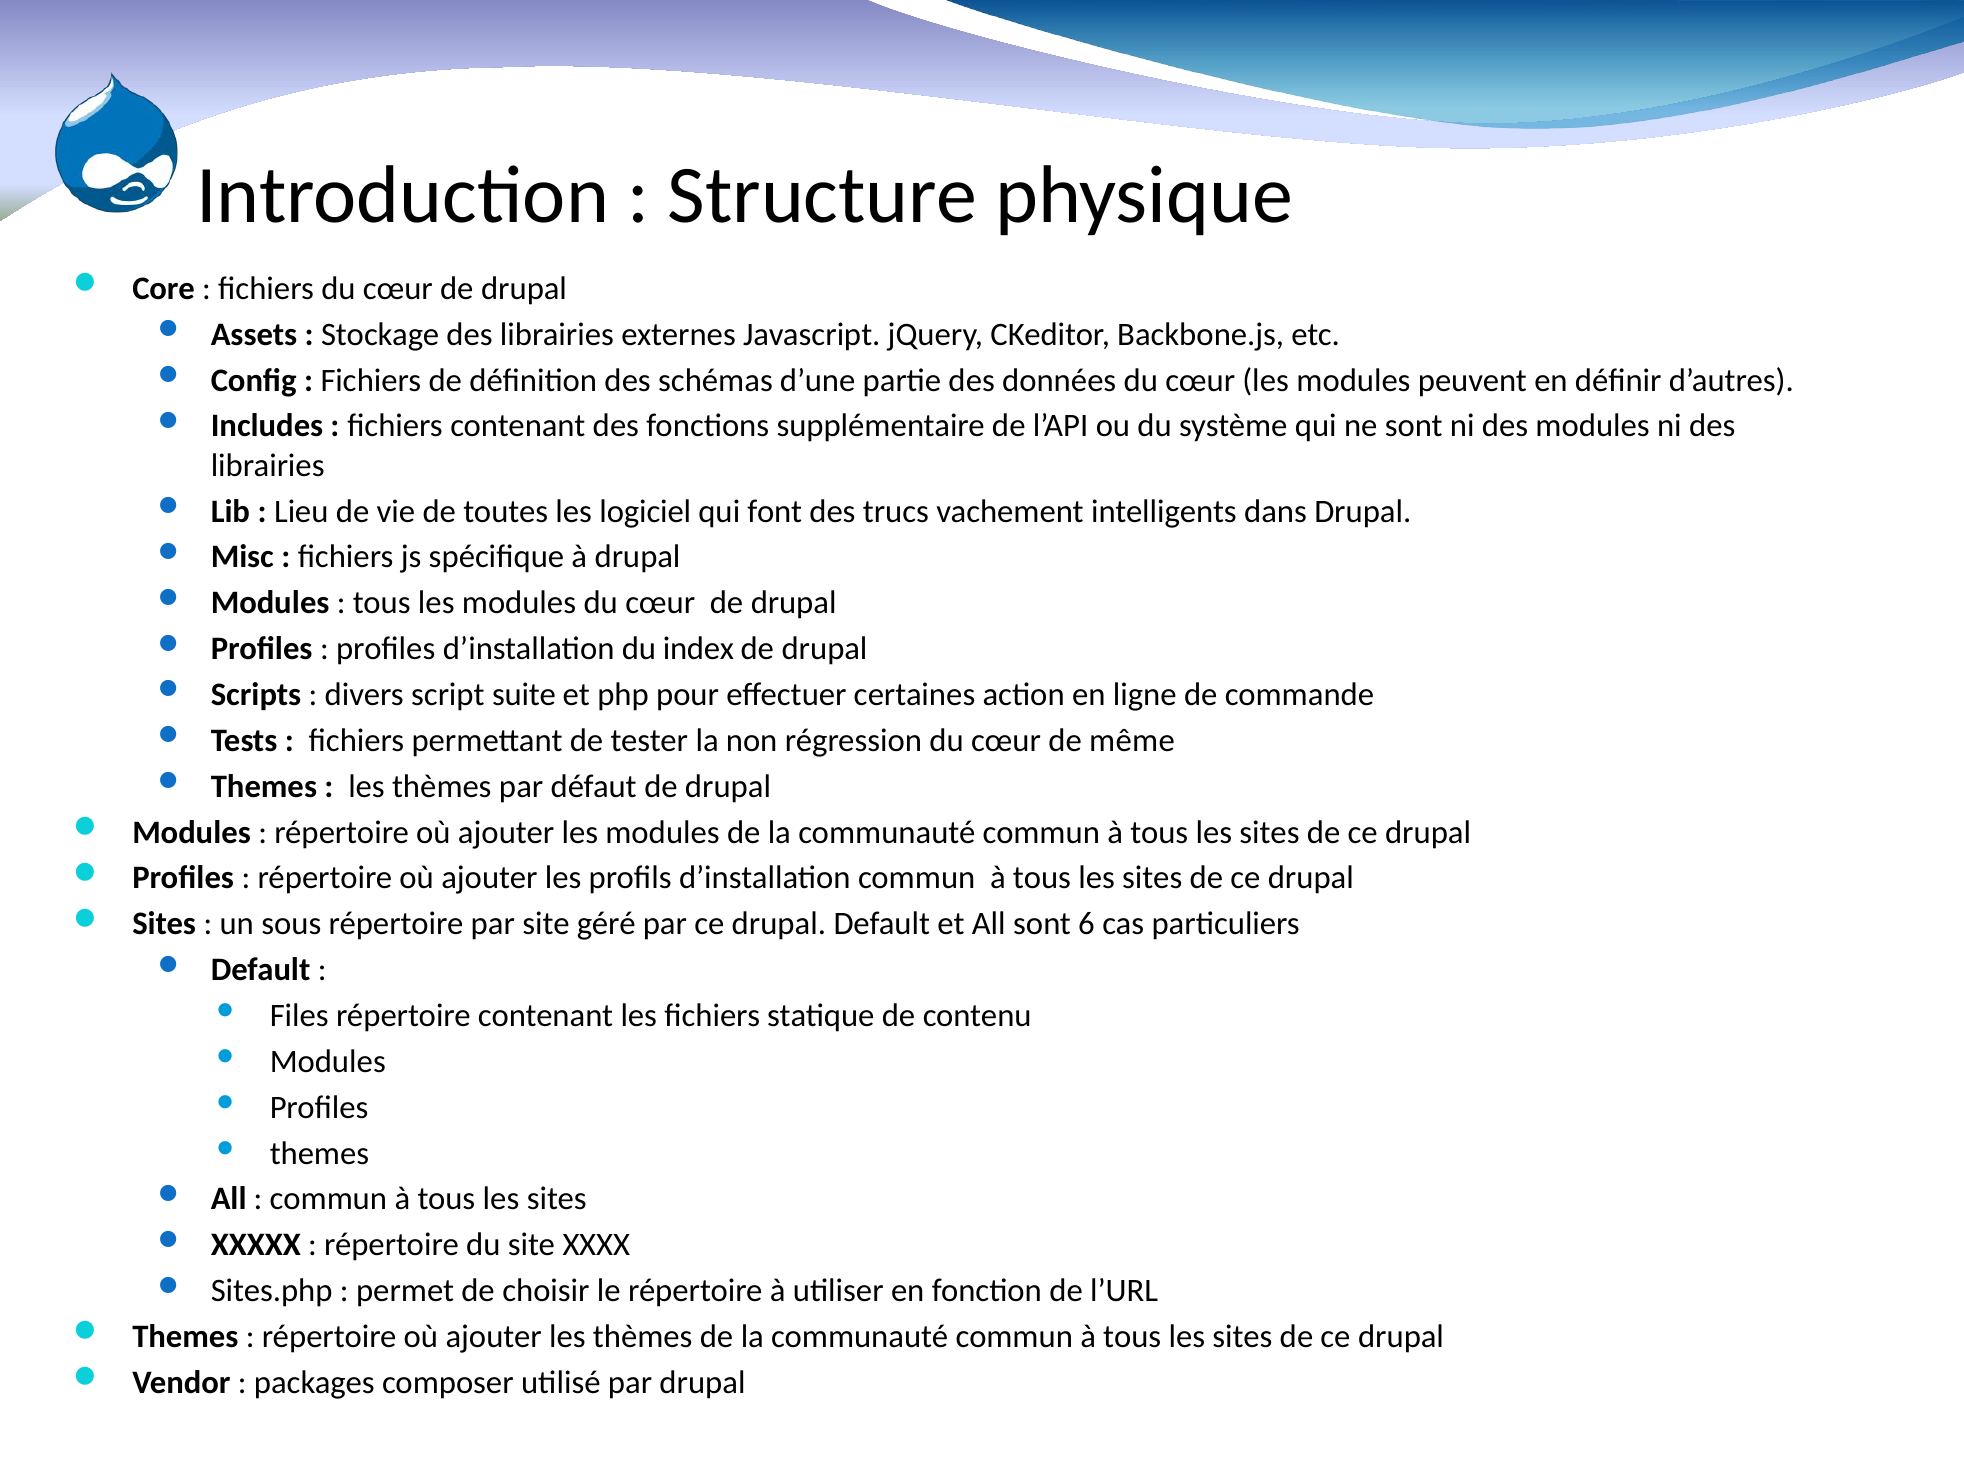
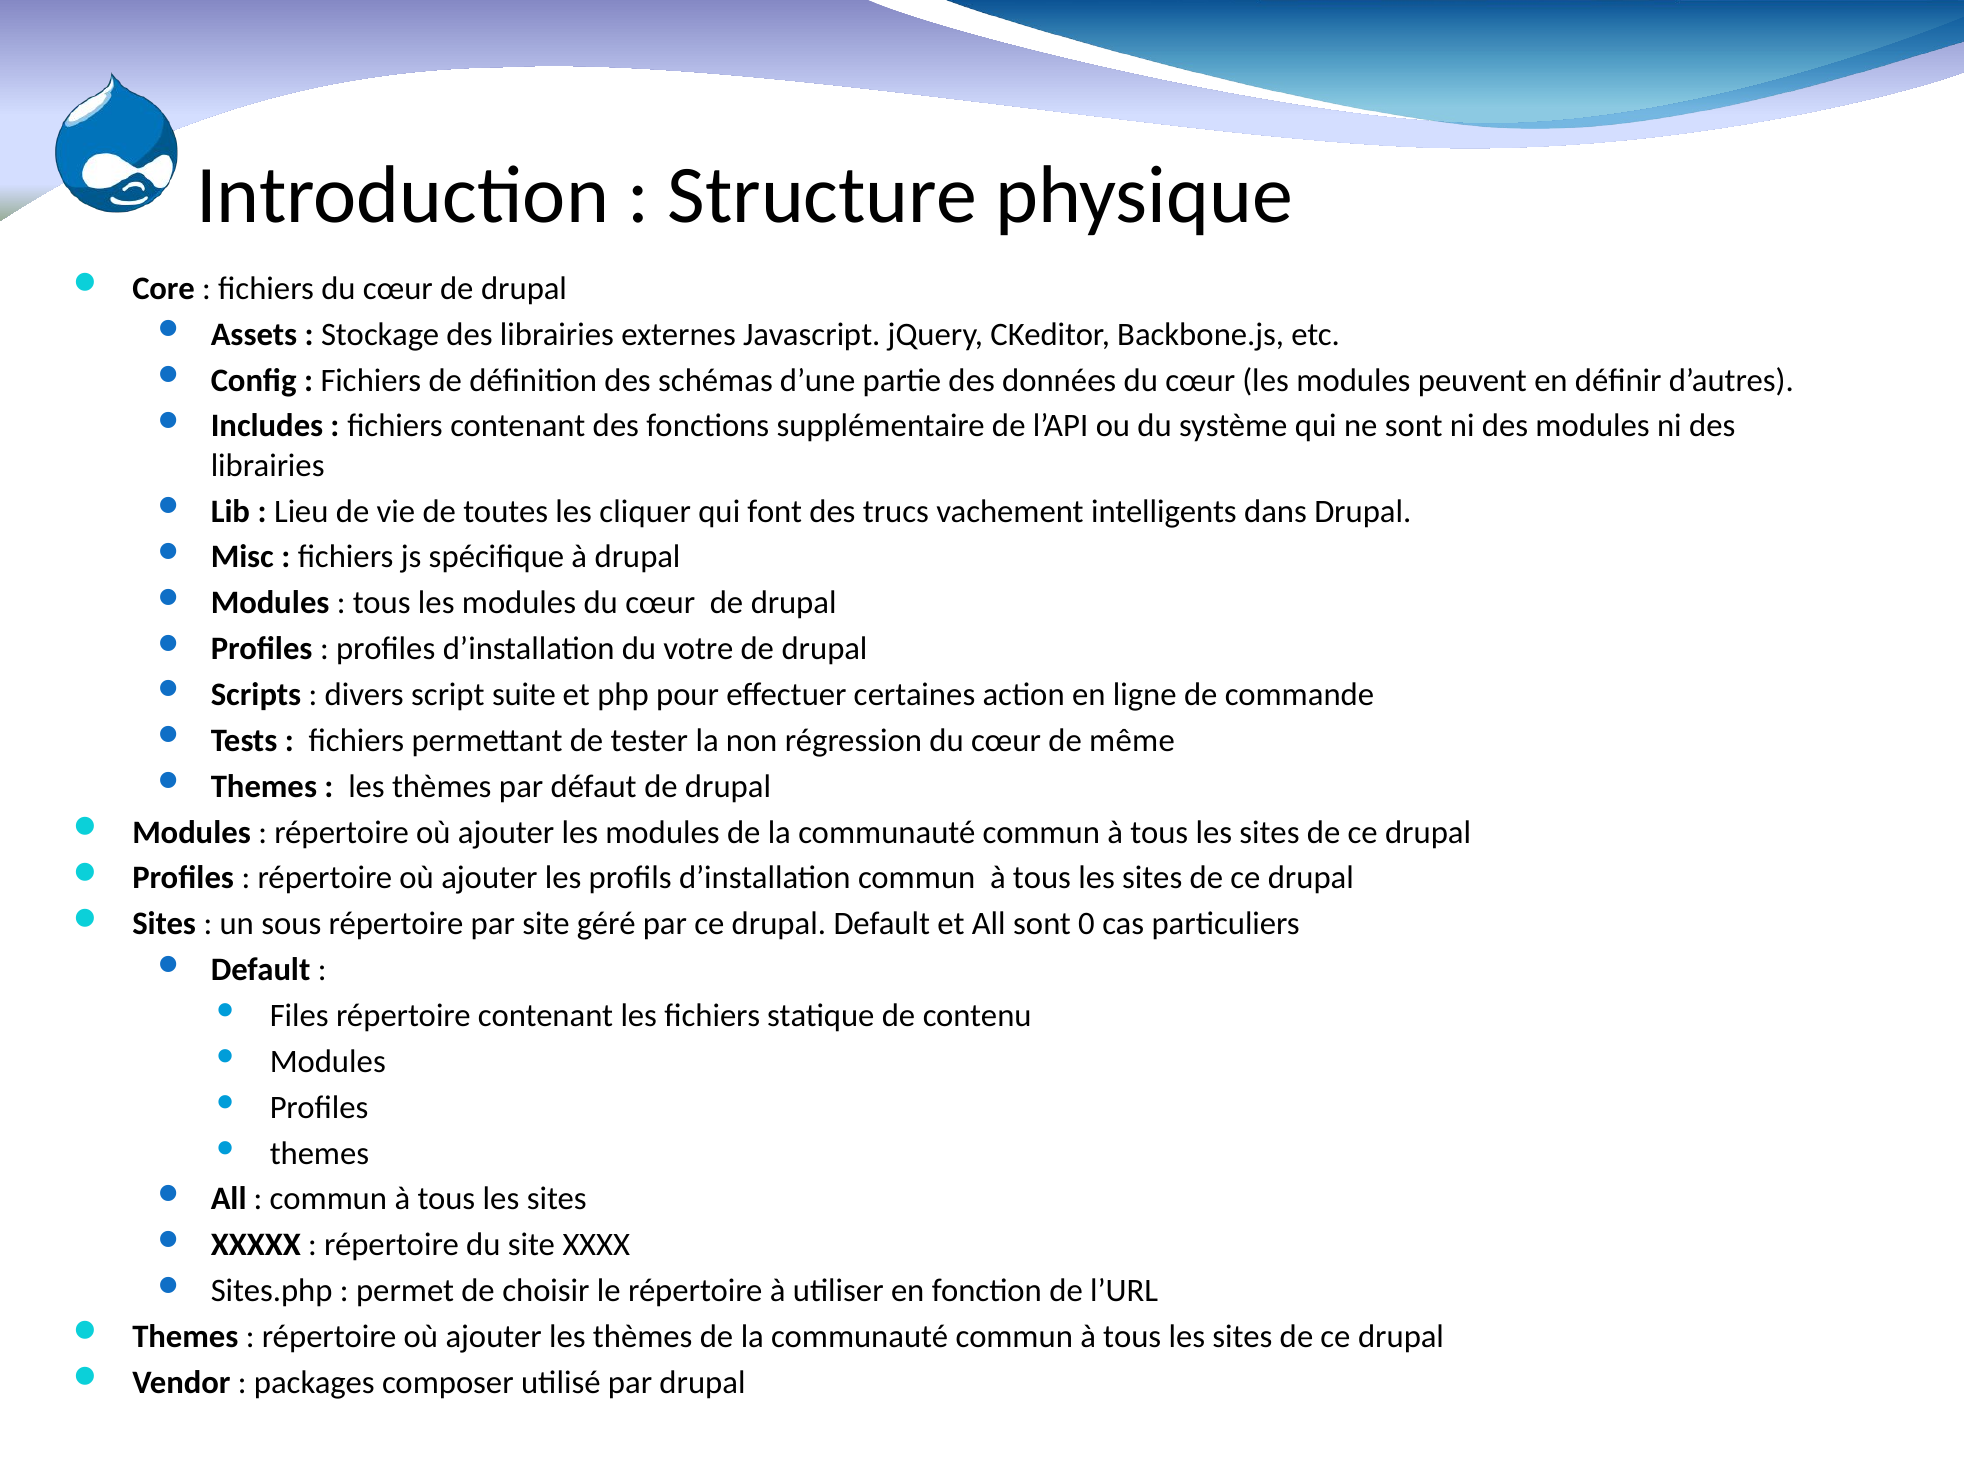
logiciel: logiciel -> cliquer (645, 511)
index: index -> votre (698, 649)
6: 6 -> 0 (1087, 924)
